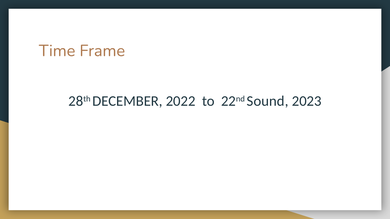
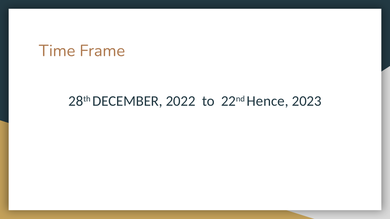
Sound: Sound -> Hence (268, 101)
